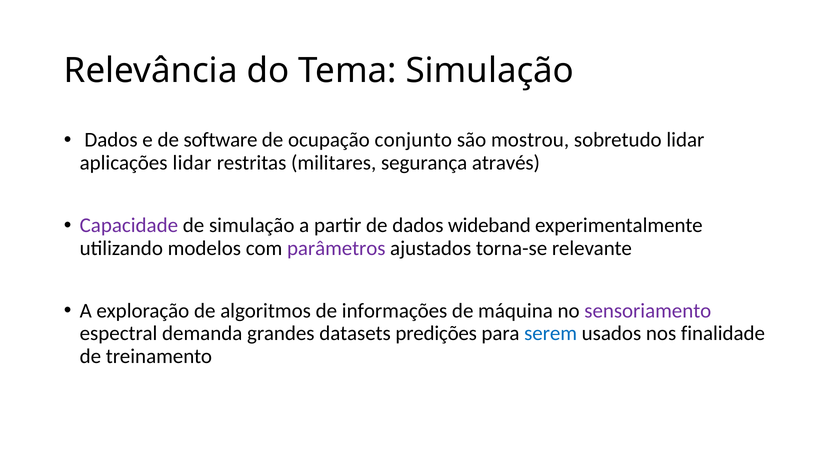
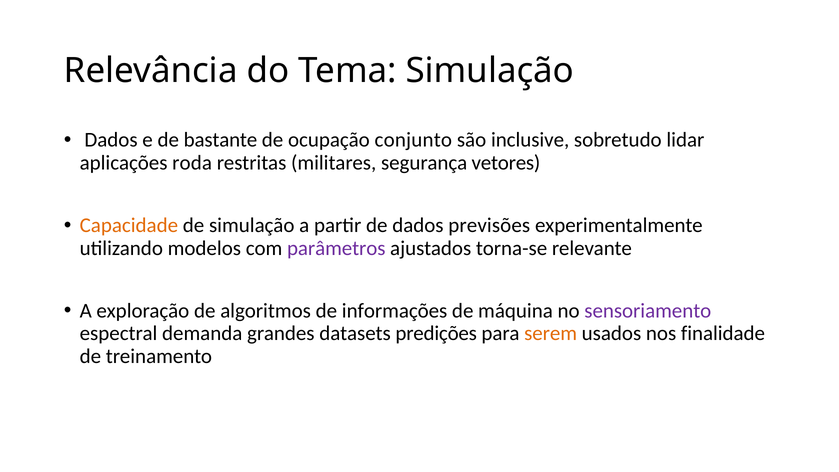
software: software -> bastante (220, 140)
mostrou: mostrou -> inclusive (530, 140)
aplicações lidar: lidar -> roda (192, 163)
através: através -> vetores (506, 163)
Capacidade colour: purple -> orange (129, 225)
wideband: wideband -> previsões (489, 225)
serem colour: blue -> orange (551, 333)
